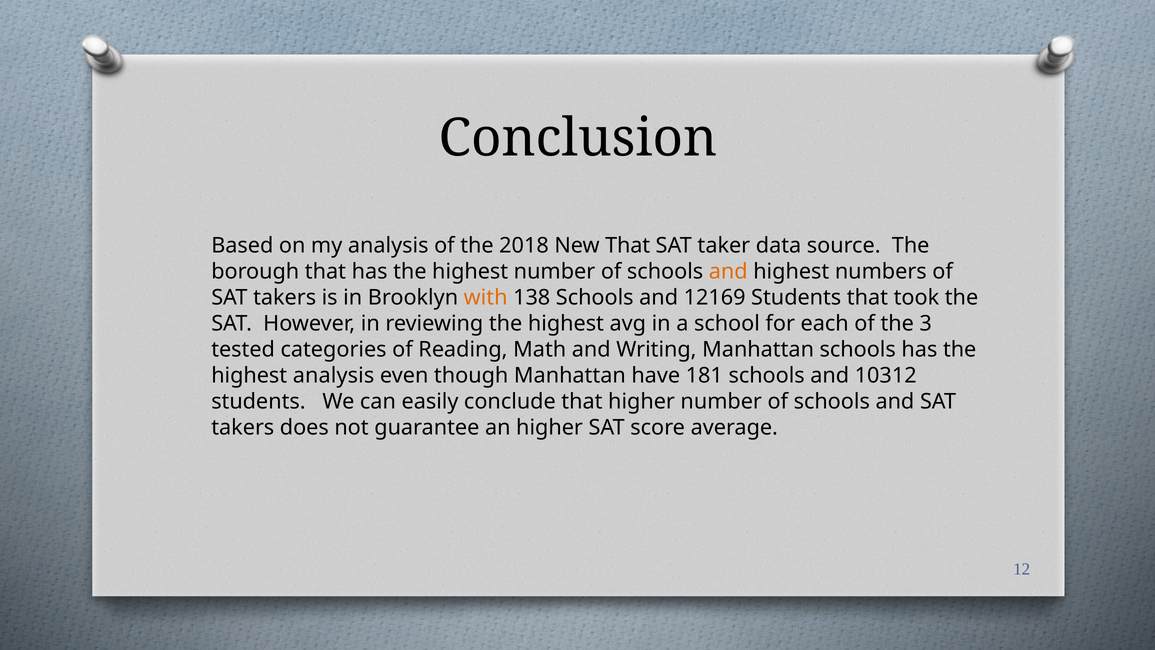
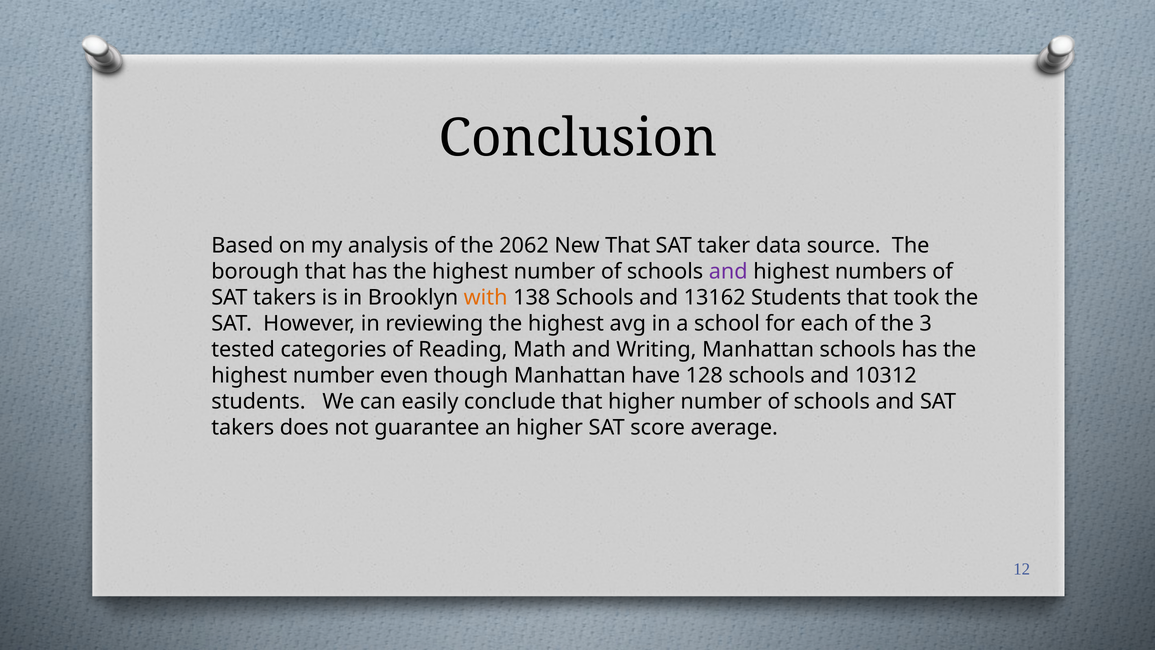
2018: 2018 -> 2062 (524, 245)
and colour: orange -> purple (728, 271)
12169: 12169 -> 13162 (715, 297)
analysis: analysis -> number (334, 375)
181: 181 -> 128 (704, 375)
